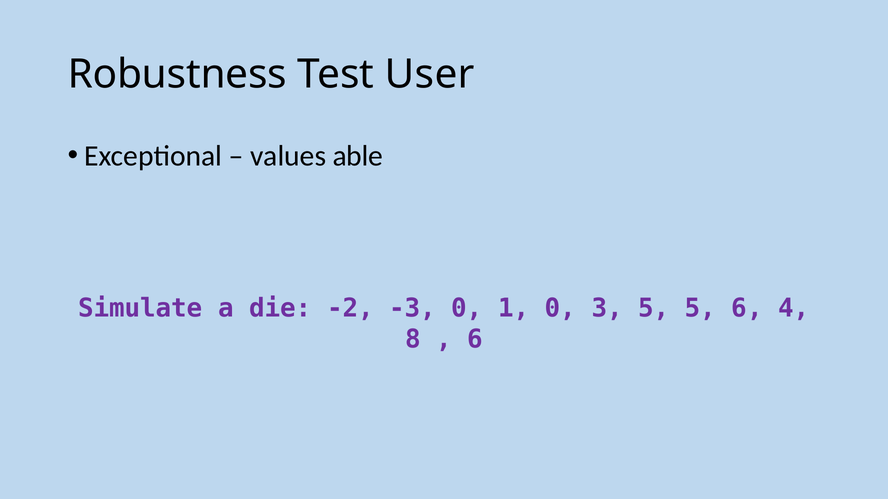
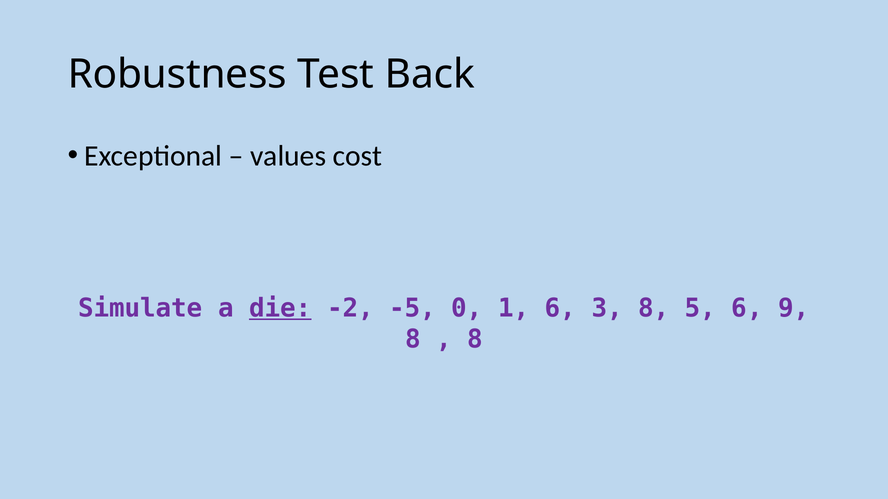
User: User -> Back (430, 75)
able: able -> cost (358, 156)
die underline: none -> present (280, 308)
-3: -3 -> -5 (413, 308)
1 0: 0 -> 6 (560, 308)
3 5: 5 -> 8 (654, 308)
4: 4 -> 9 (794, 308)
6: 6 -> 8 (475, 340)
